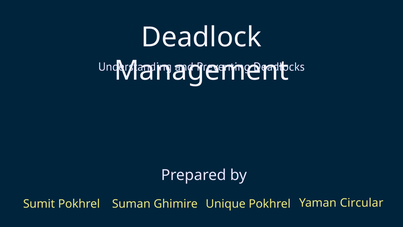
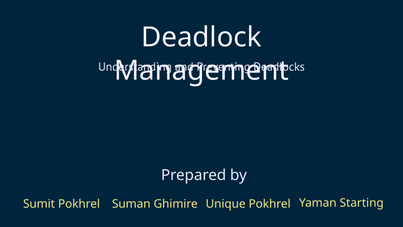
Circular: Circular -> Starting (362, 203)
